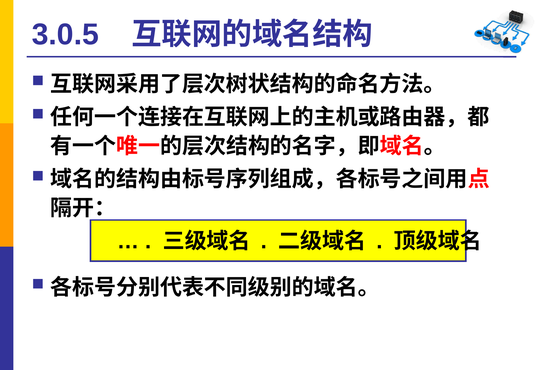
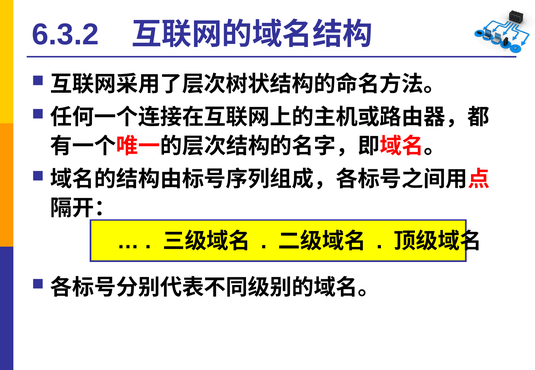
3.0.5: 3.0.5 -> 6.3.2 (65, 34)
